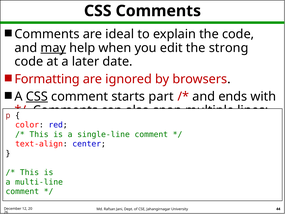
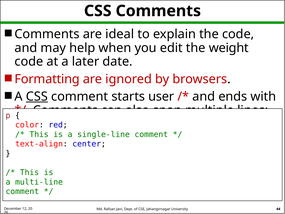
may underline: present -> none (53, 48)
strong: strong -> weight (229, 48)
part: part -> user (161, 96)
